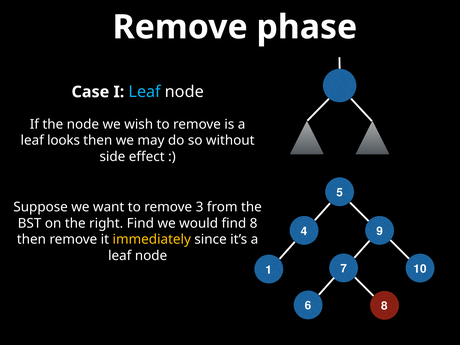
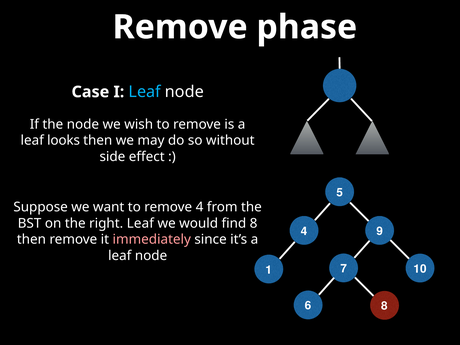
remove 3: 3 -> 4 (200, 207)
right Find: Find -> Leaf (140, 223)
immediately colour: yellow -> pink (152, 239)
